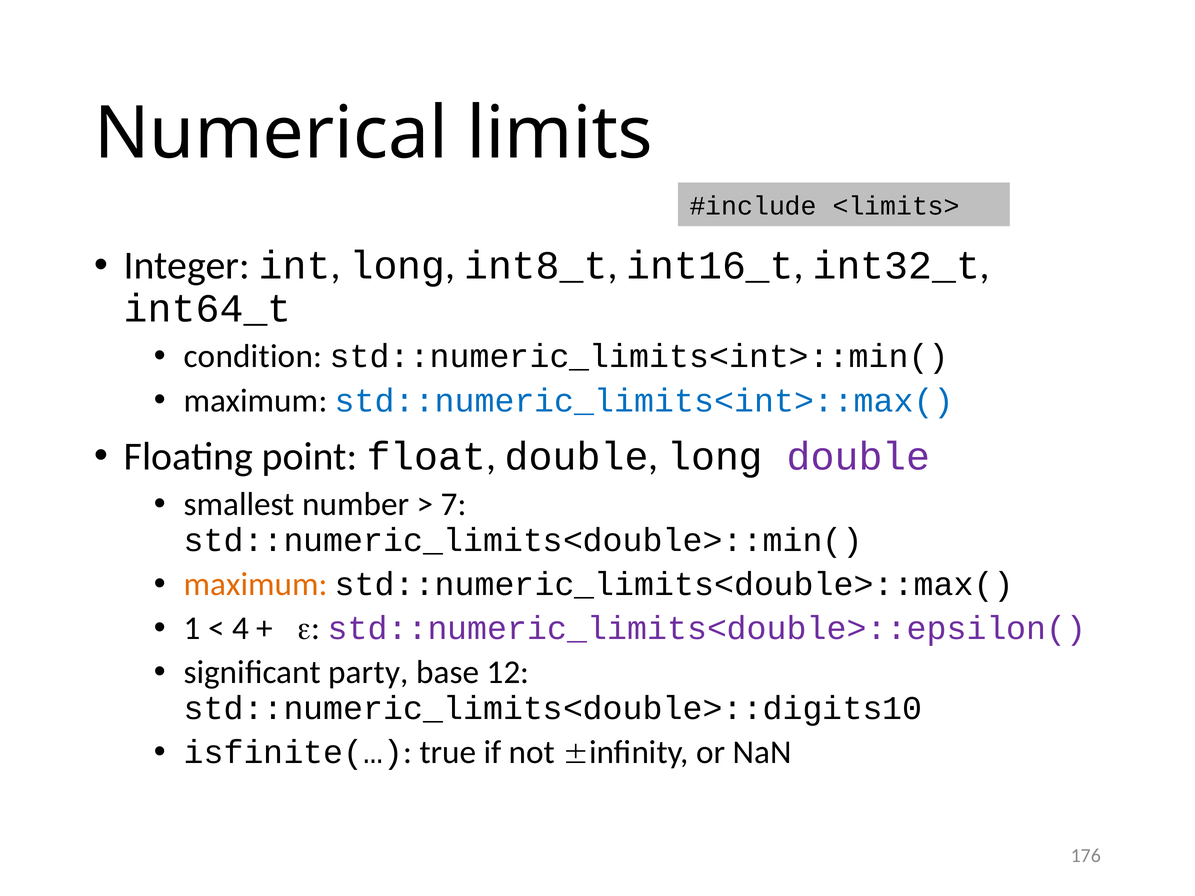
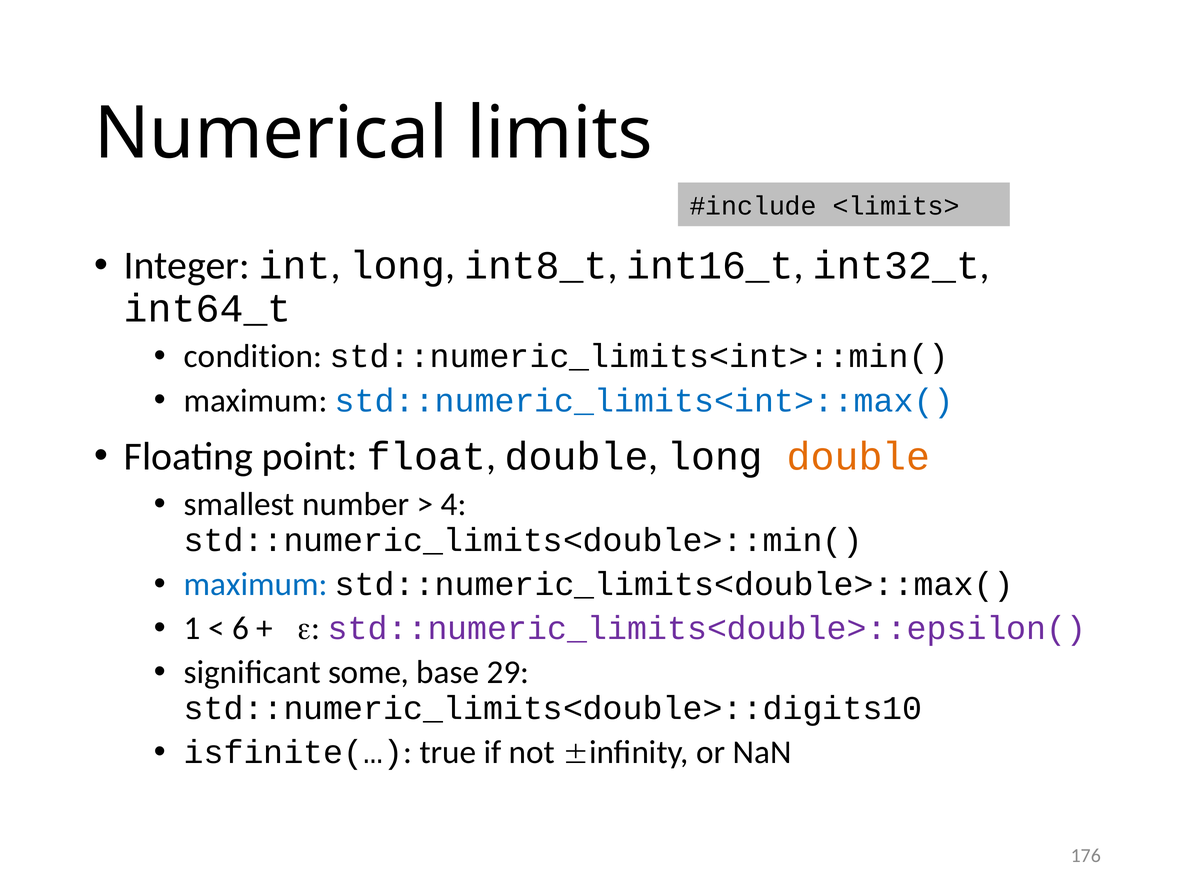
double colour: purple -> orange (859, 457)
7: 7 -> 4 (454, 504)
maximum colour: orange -> blue (256, 584)
4: 4 -> 6 (240, 629)
party: party -> some (369, 673)
12: 12 -> 29 (508, 673)
